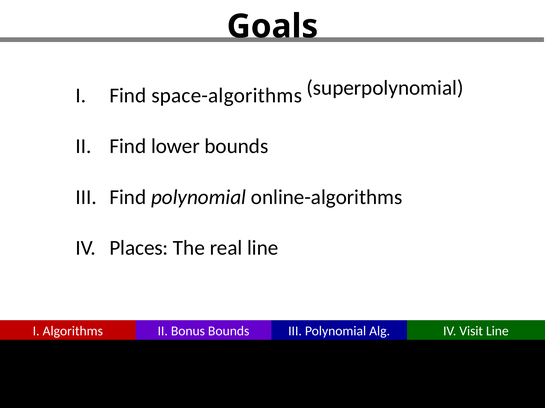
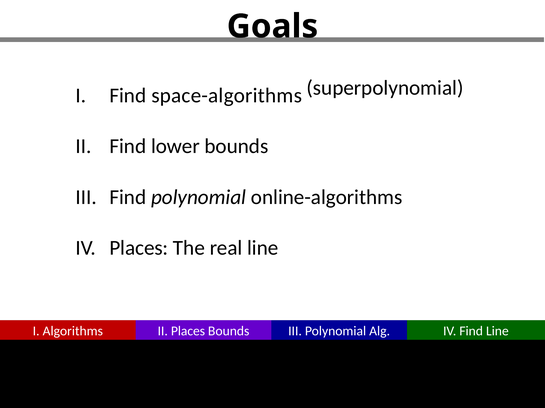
II Bonus: Bonus -> Places (188, 332)
IV Visit: Visit -> Find (471, 332)
